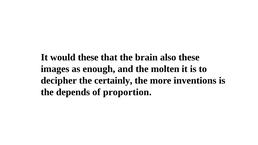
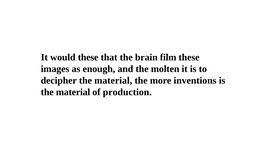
also: also -> film (168, 57)
decipher the certainly: certainly -> material (113, 80)
depends: depends -> material (73, 92)
proportion: proportion -> production (127, 92)
